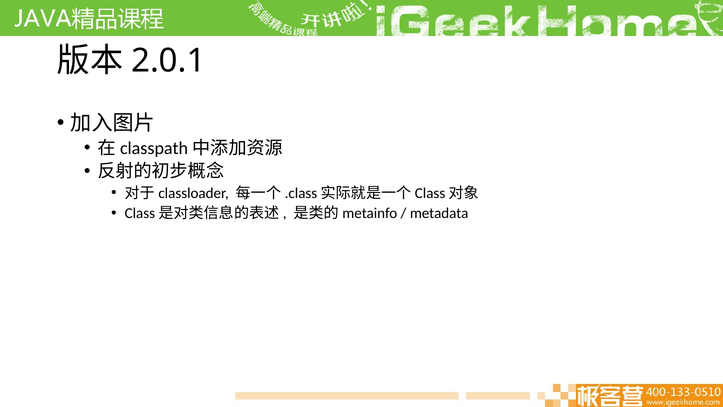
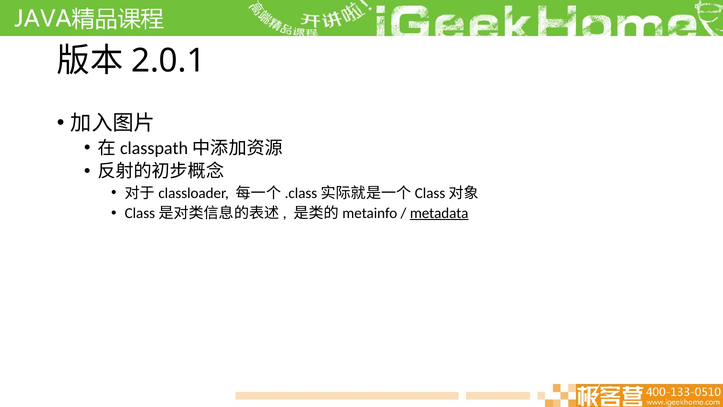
metadata underline: none -> present (439, 213)
